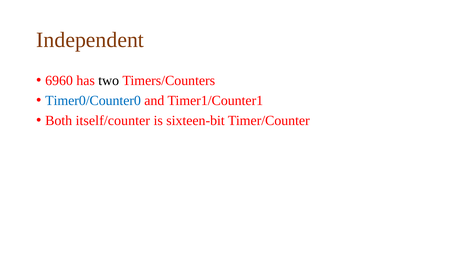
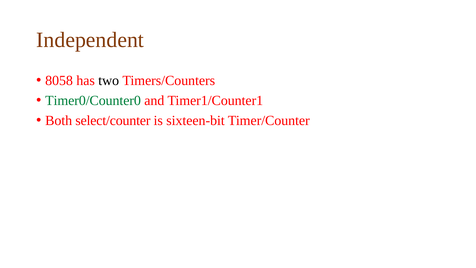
6960: 6960 -> 8058 (59, 80)
Timer0/Counter0 colour: blue -> green (93, 100)
itself/counter: itself/counter -> select/counter (113, 120)
